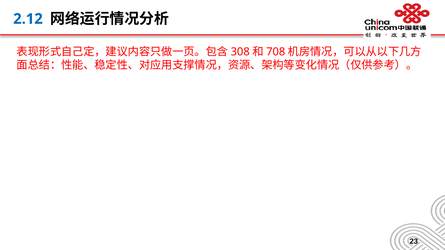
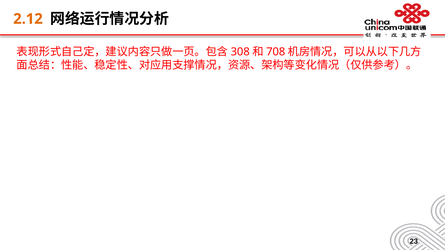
2.12 colour: blue -> orange (28, 19)
